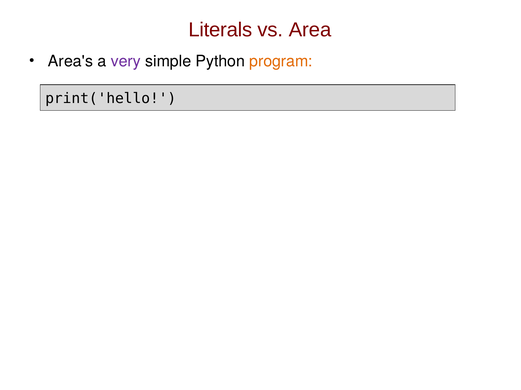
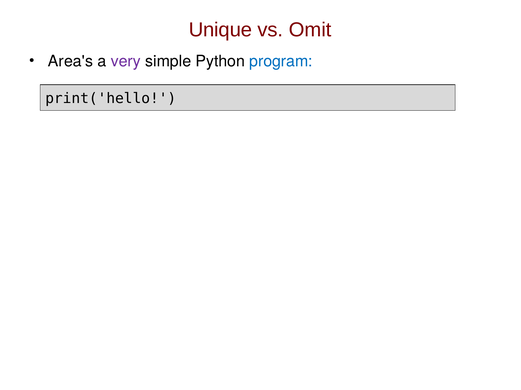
Literals: Literals -> Unique (220, 30)
Area: Area -> Omit (310, 30)
program colour: orange -> blue (281, 61)
